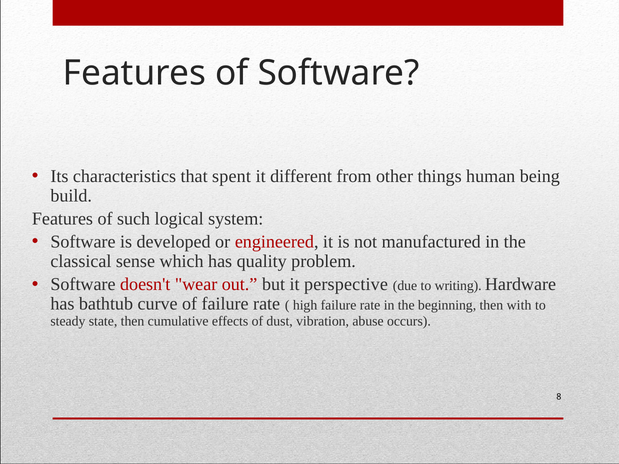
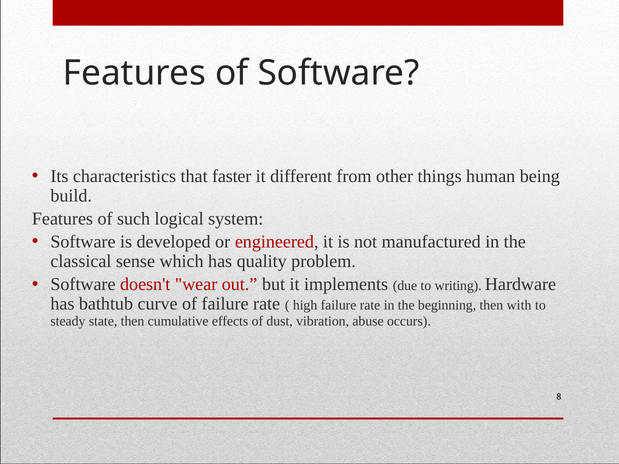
spent: spent -> faster (232, 176)
perspective: perspective -> implements (346, 284)
